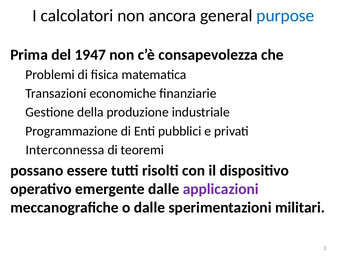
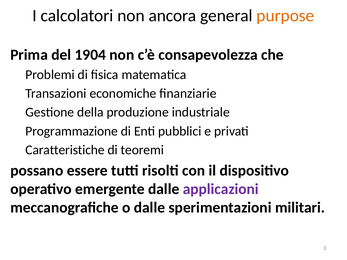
purpose colour: blue -> orange (285, 16)
1947: 1947 -> 1904 (90, 55)
Interconnessa: Interconnessa -> Caratteristiche (65, 150)
